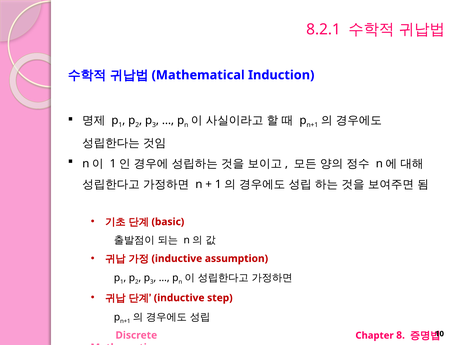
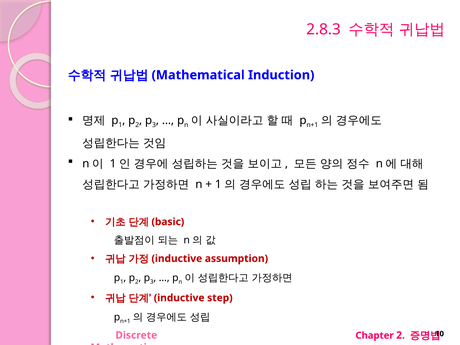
8.2.1: 8.2.1 -> 2.8.3 (323, 30)
Chapter 8: 8 -> 2 (401, 335)
